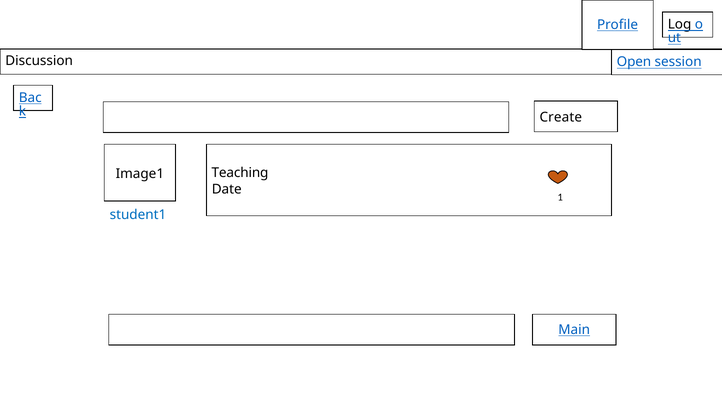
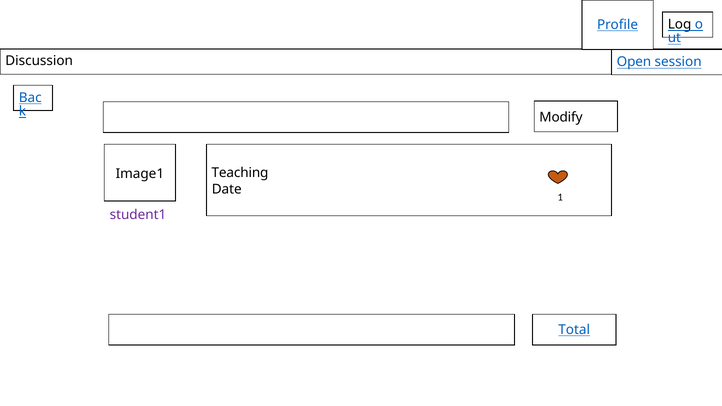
Create: Create -> Modify (561, 117)
student1 colour: blue -> purple (138, 215)
Main: Main -> Total (574, 330)
